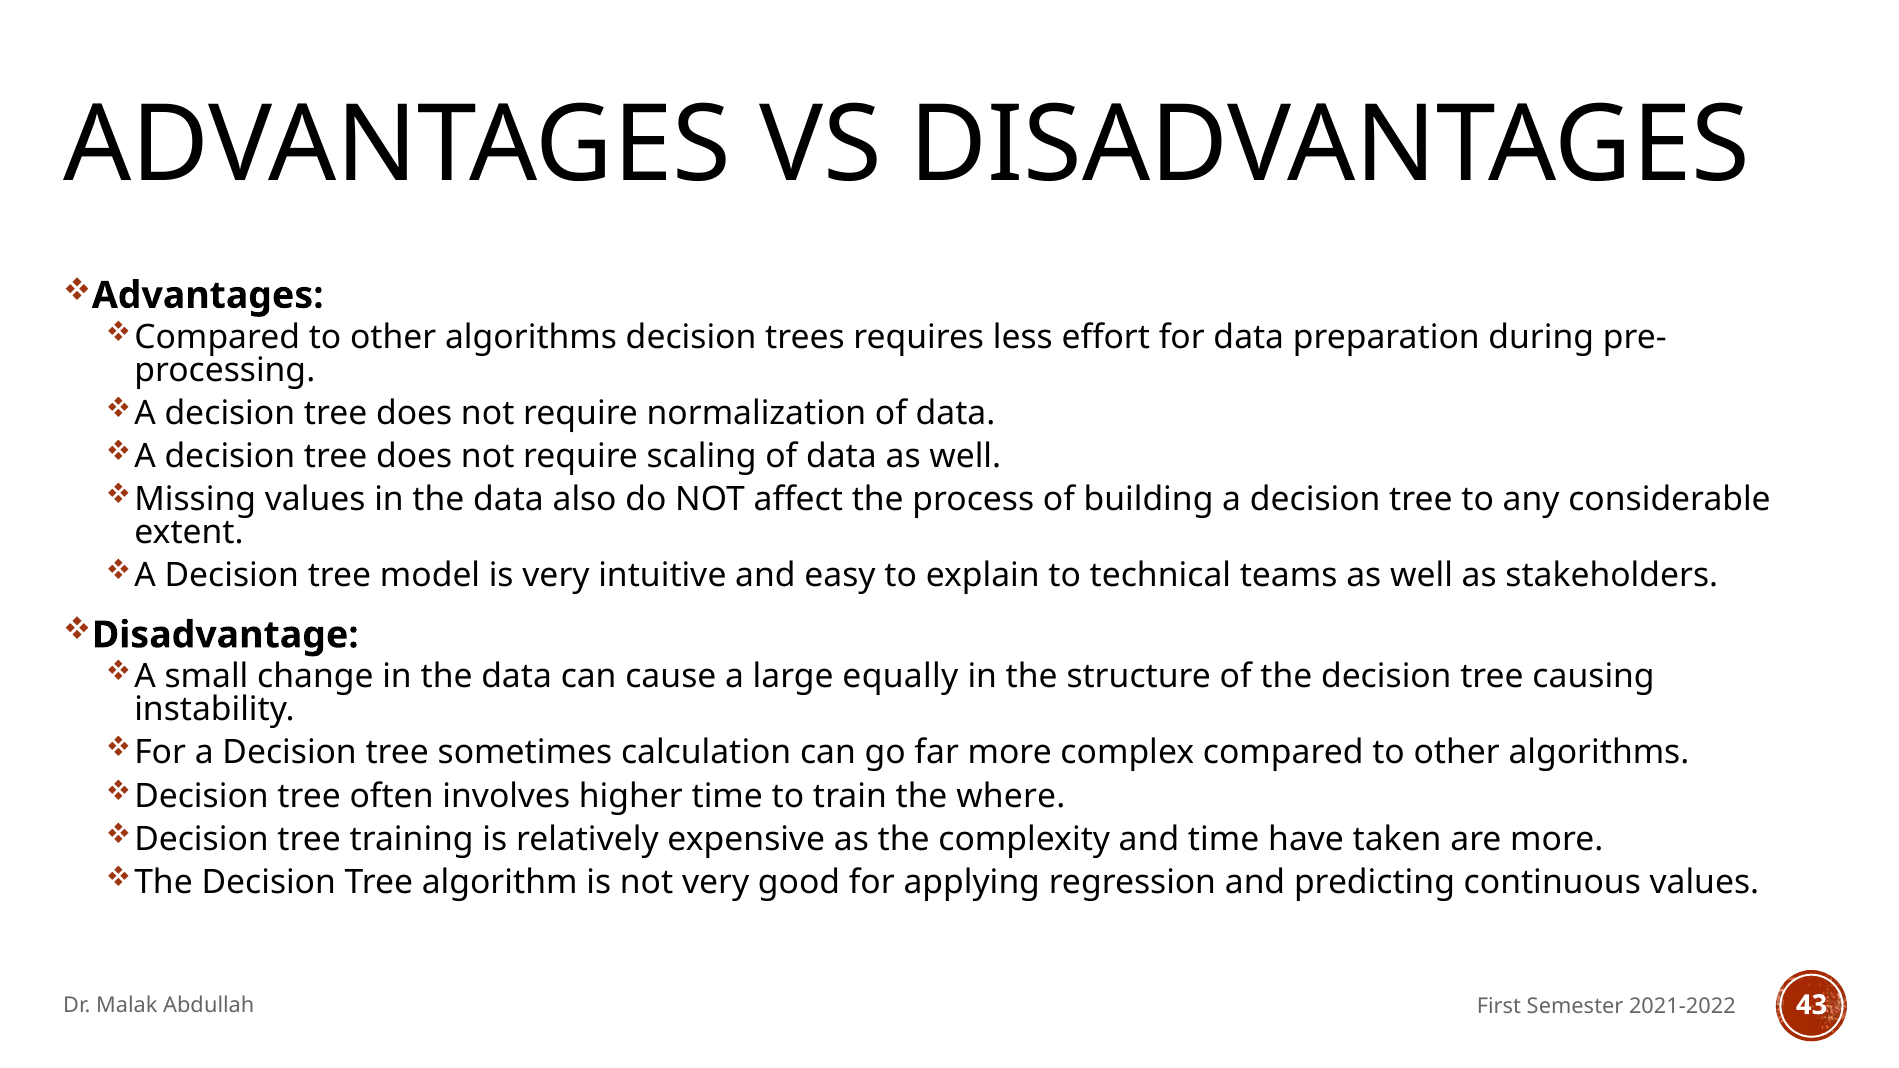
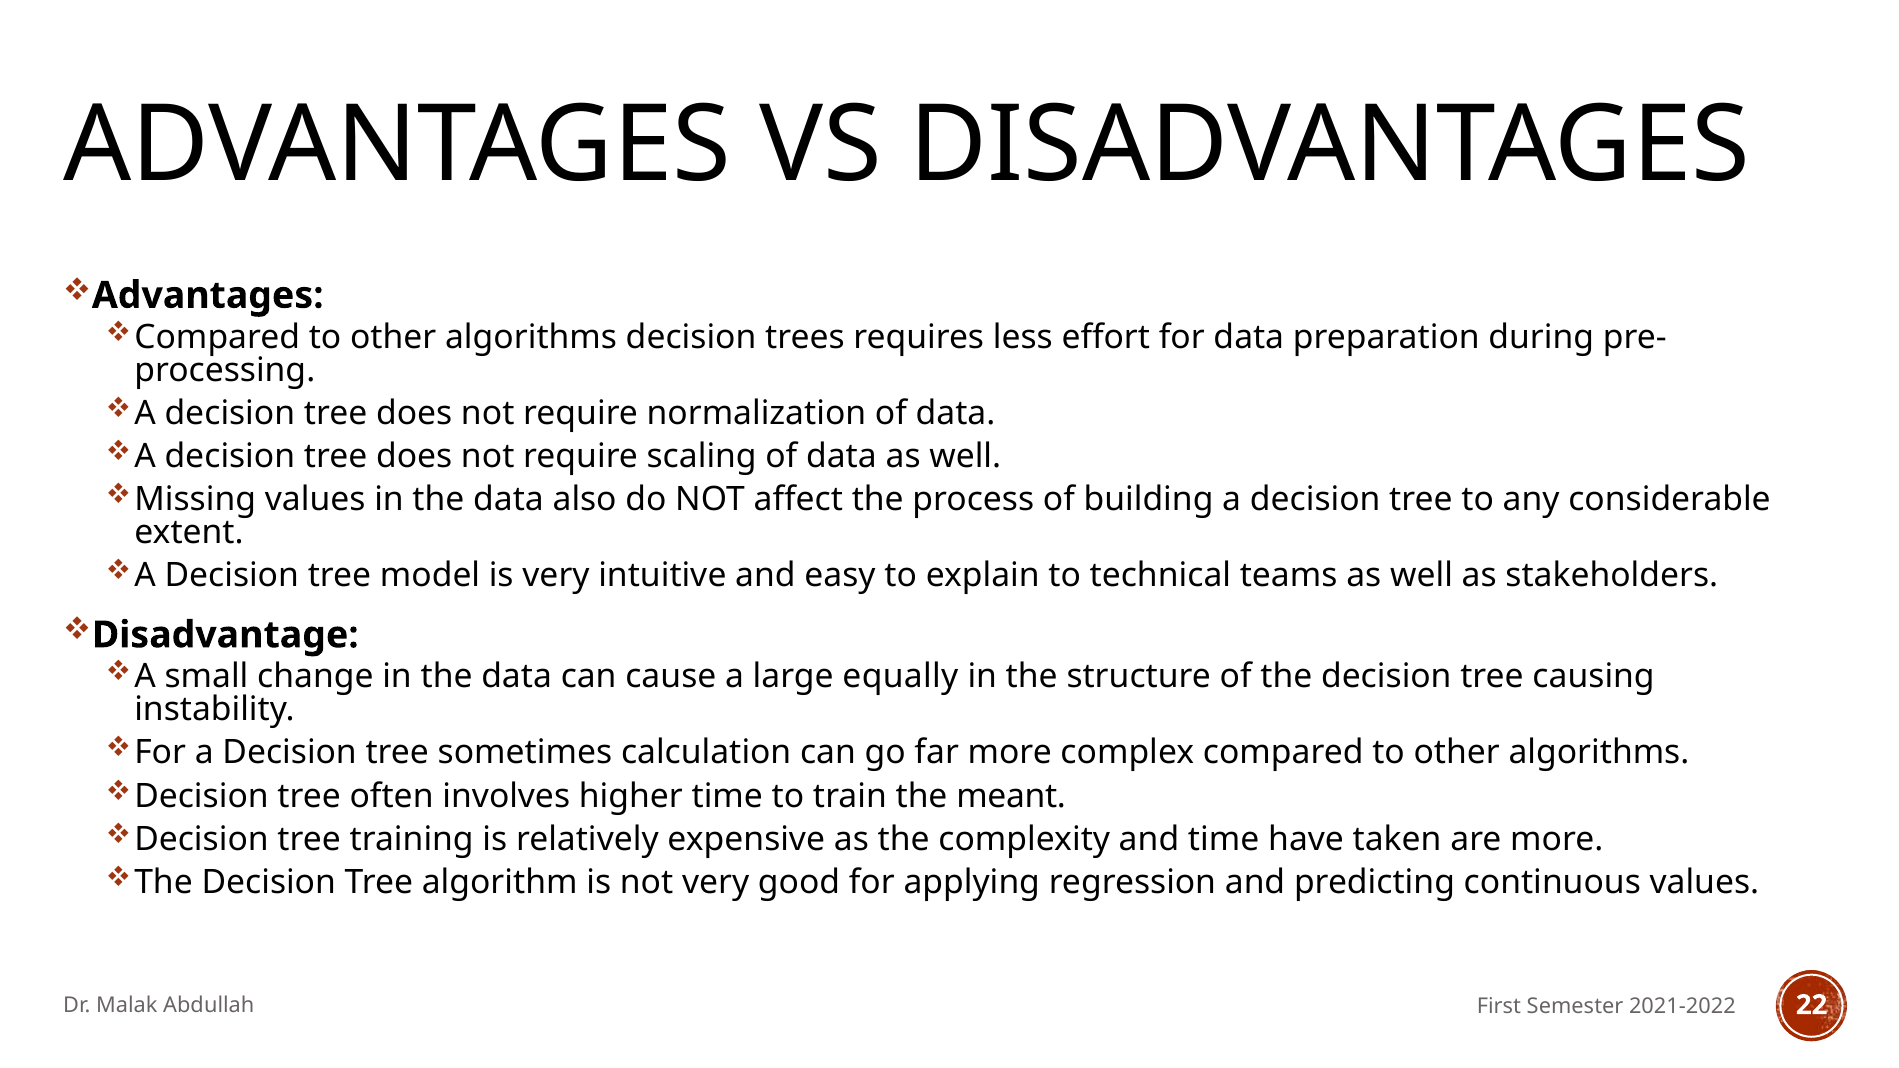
where: where -> meant (1011, 796)
43: 43 -> 22 (1812, 1005)
